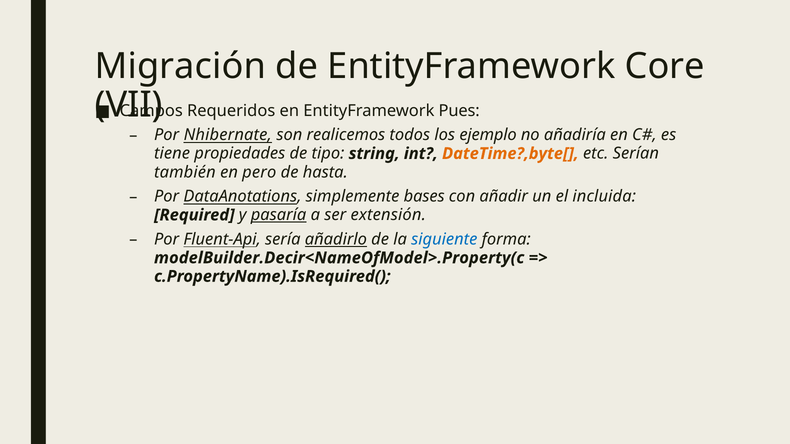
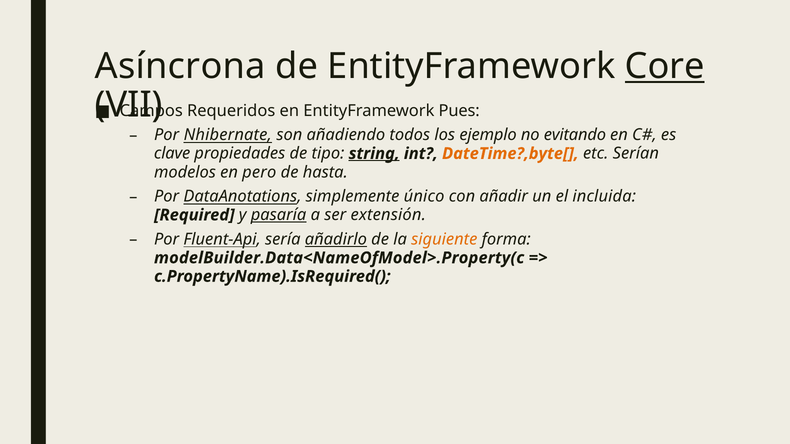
Migración: Migración -> Asíncrona (180, 66)
Core underline: none -> present (665, 66)
realicemos: realicemos -> añadiendo (346, 135)
añadiría: añadiría -> evitando (575, 135)
tiene: tiene -> clave (172, 154)
string underline: none -> present (374, 154)
también: también -> modelos (185, 172)
bases: bases -> único (424, 197)
siguiente colour: blue -> orange (444, 239)
modelBuilder.Decir<NameOfModel>.Property(c: modelBuilder.Decir<NameOfModel>.Property(c -> modelBuilder.Data<NameOfModel>.Property(c (339, 258)
